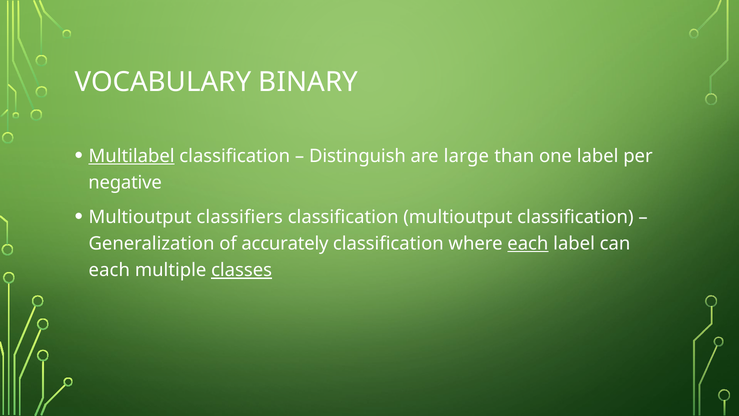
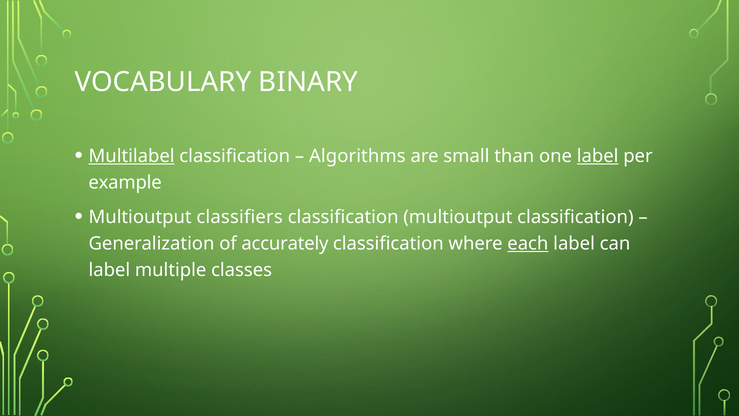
Distinguish: Distinguish -> Algorithms (357, 156)
large: large -> small (466, 156)
label underline: none -> present (598, 156)
negative: negative -> example (125, 183)
each: each -> label (109, 270)
classes underline: present -> none (242, 270)
